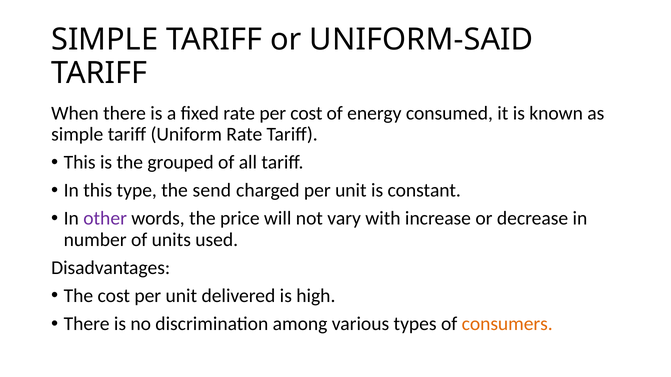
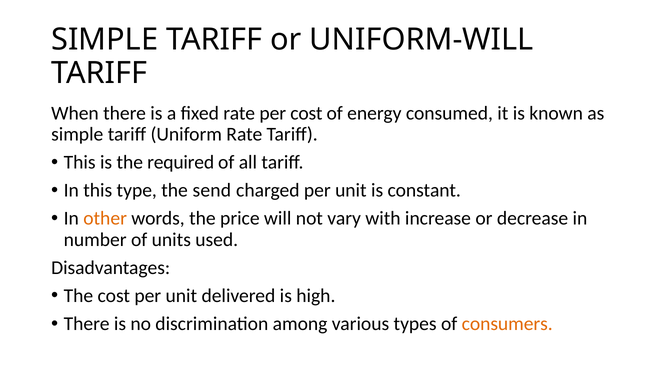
UNIFORM-SAID: UNIFORM-SAID -> UNIFORM-WILL (421, 40)
grouped: grouped -> required (181, 163)
other colour: purple -> orange (105, 219)
